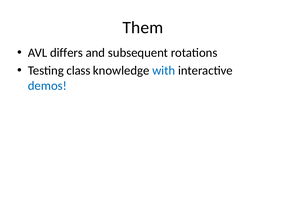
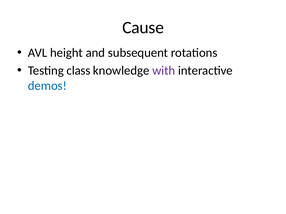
Them: Them -> Cause (143, 28)
differs: differs -> height (66, 53)
with colour: blue -> purple (164, 71)
